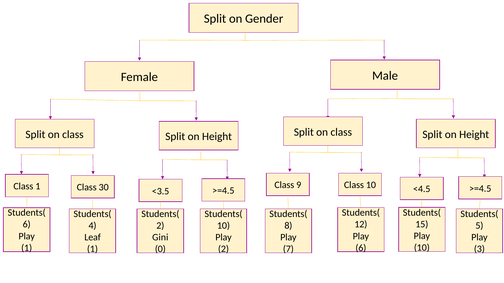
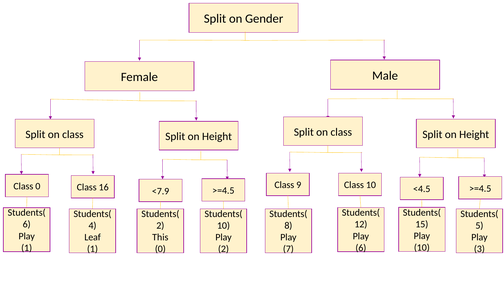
Class 1: 1 -> 0 (38, 187)
30: 30 -> 16 (104, 188)
<3.5: <3.5 -> <7.9 (161, 191)
Gini: Gini -> This (160, 238)
